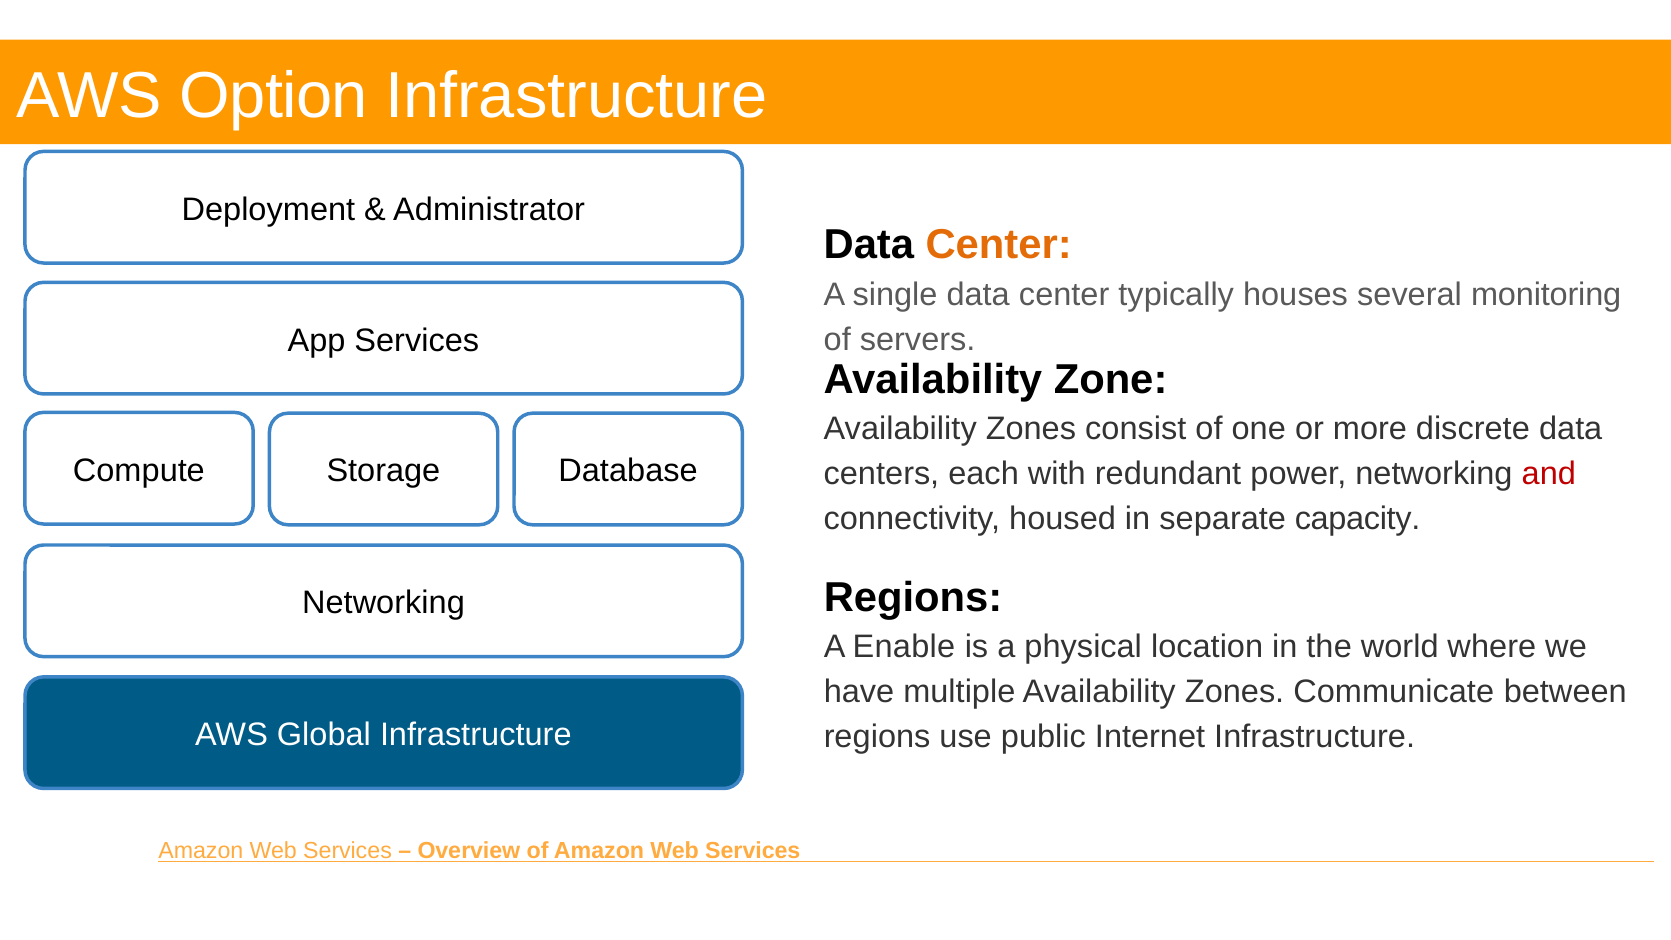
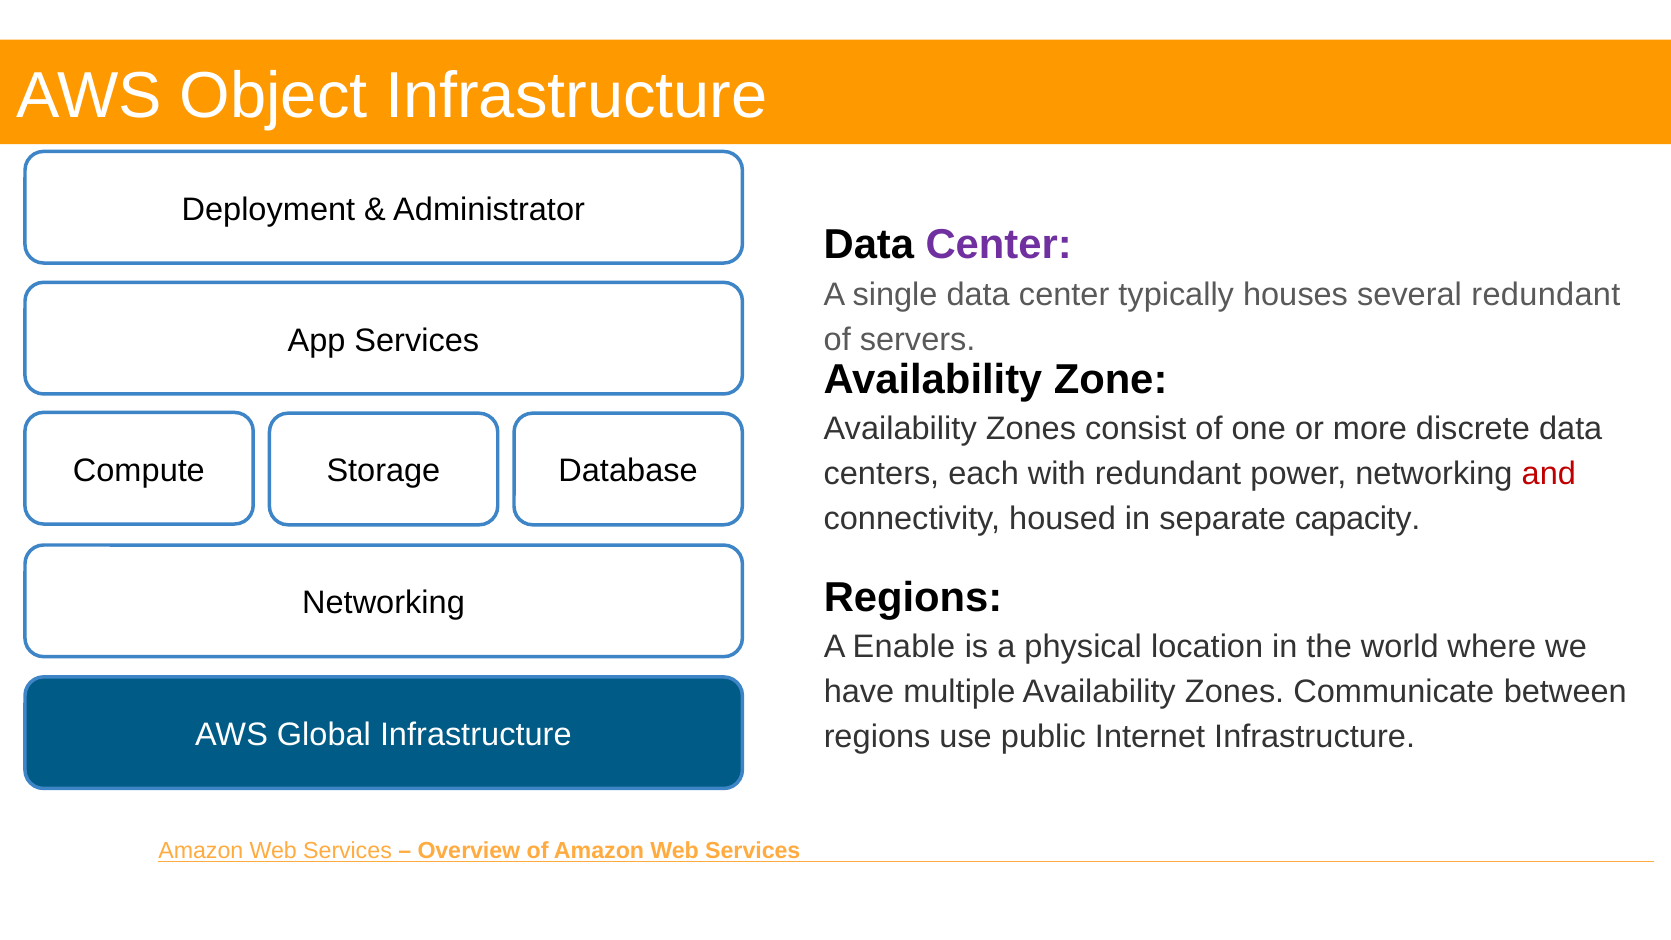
Option: Option -> Object (274, 96)
Center colour: orange -> purple (999, 245)
several monitoring: monitoring -> redundant (1546, 295)
